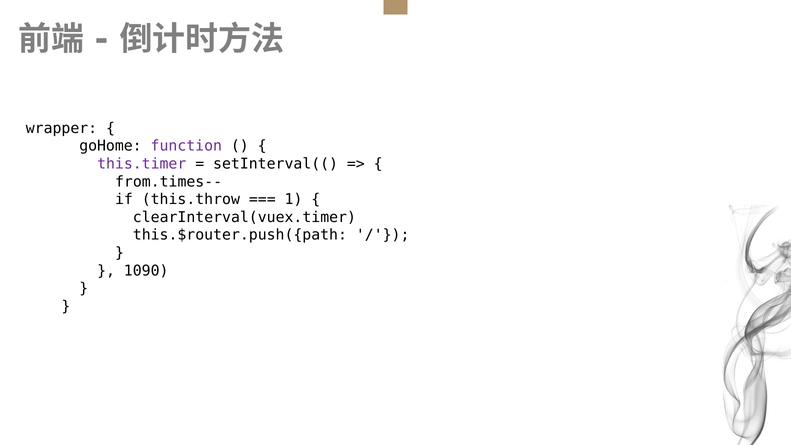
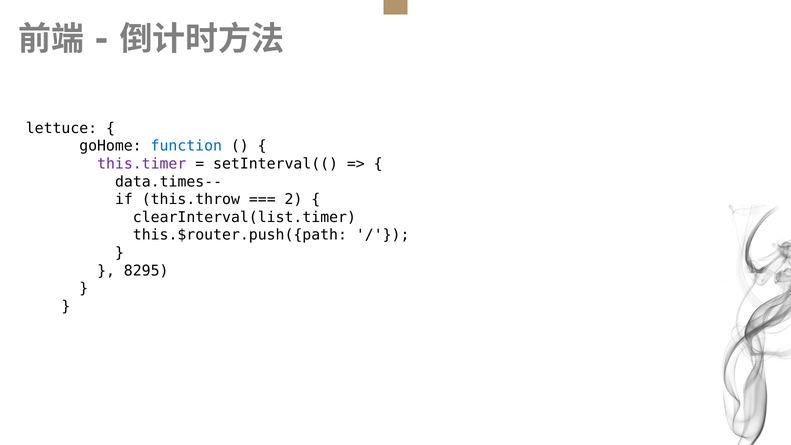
wrapper: wrapper -> lettuce (61, 128)
function colour: purple -> blue (186, 146)
from.times--: from.times-- -> data.times-- (169, 182)
1: 1 -> 2 (293, 199)
clearInterval(vuex.timer: clearInterval(vuex.timer -> clearInterval(list.timer (244, 217)
1090: 1090 -> 8295 (146, 271)
